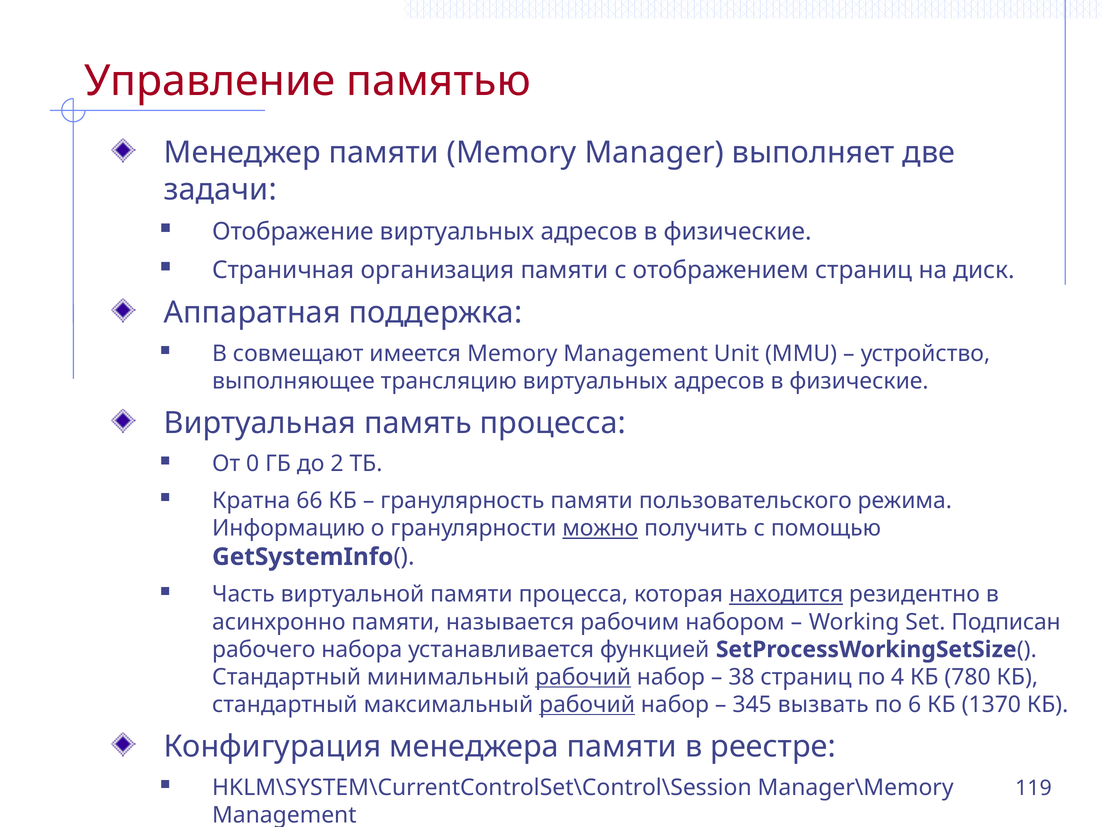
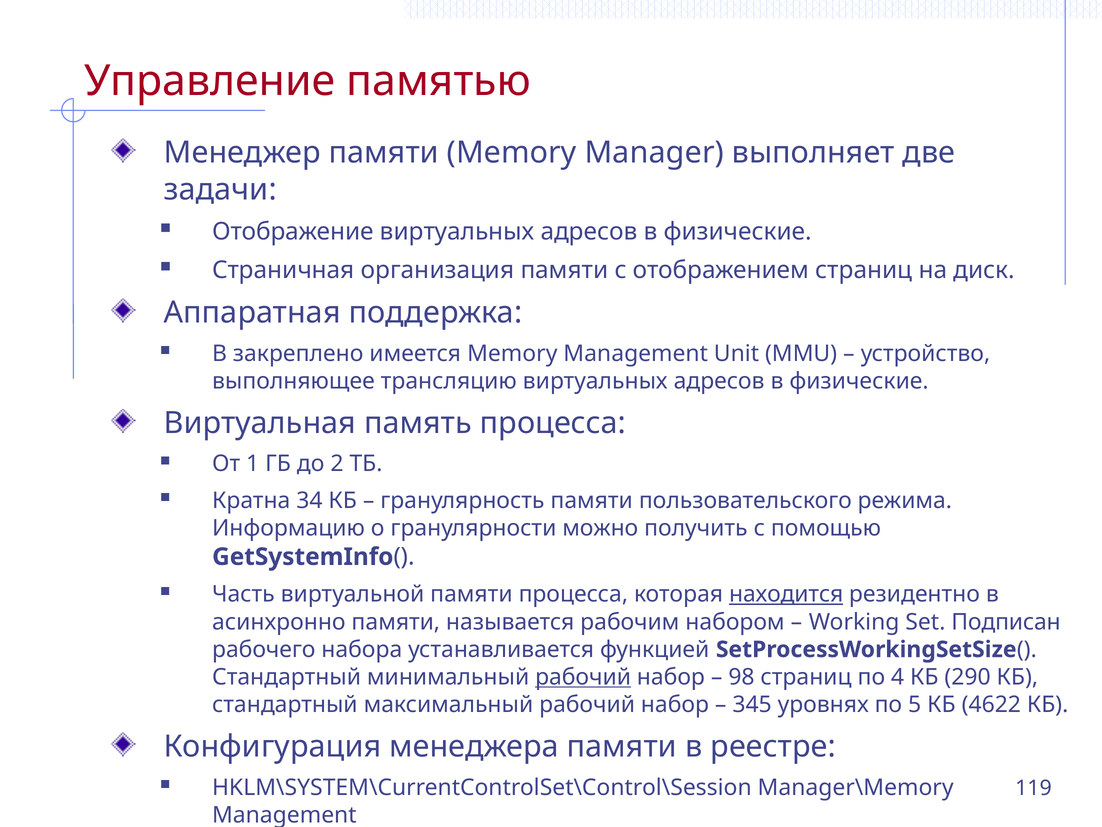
совмещают: совмещают -> закреплено (298, 353)
0: 0 -> 1 (253, 464)
66: 66 -> 34 (309, 500)
можно underline: present -> none (600, 528)
38: 38 -> 98 (742, 677)
780: 780 -> 290 (968, 677)
рабочий underline: present -> none (587, 704)
вызвать: вызвать -> уровнях (823, 704)
6: 6 -> 5 (915, 704)
1370: 1370 -> 4622 (991, 704)
